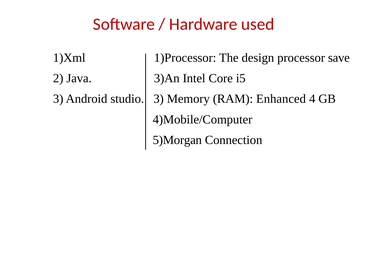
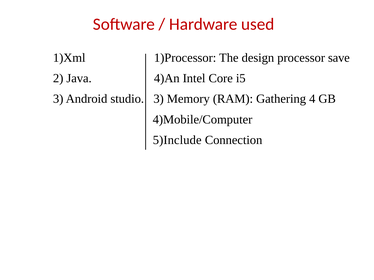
3)An: 3)An -> 4)An (167, 78)
Enhanced: Enhanced -> Gathering (281, 99)
5)Morgan: 5)Morgan -> 5)Include (177, 140)
